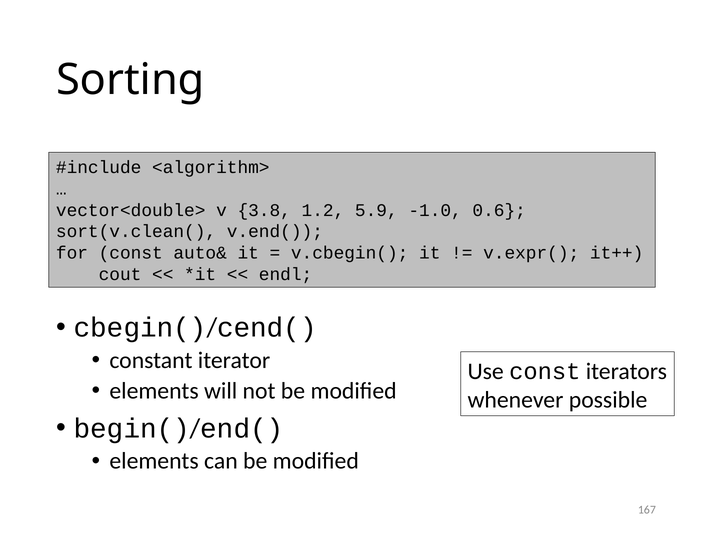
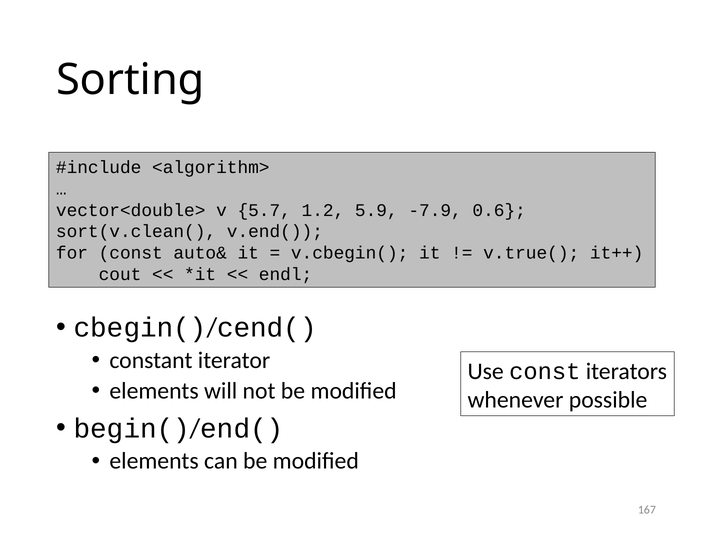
3.8: 3.8 -> 5.7 (264, 210)
-1.0: -1.0 -> -7.9 (435, 210)
v.expr(: v.expr( -> v.true( (531, 253)
